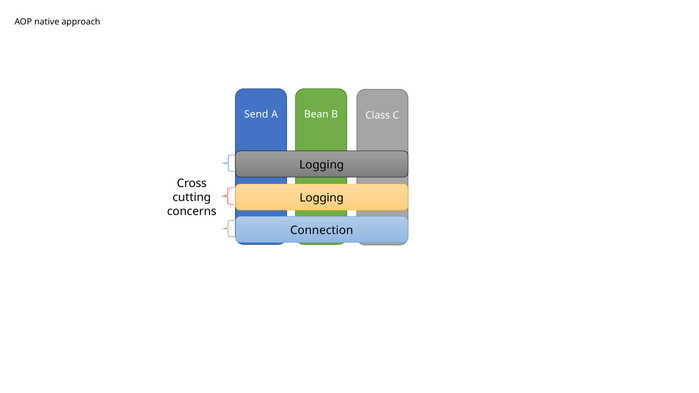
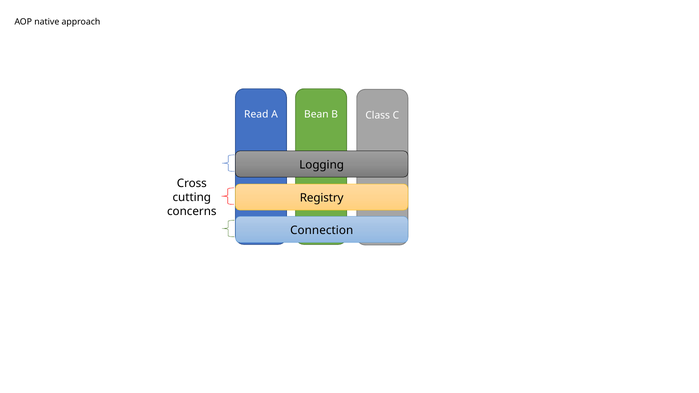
Send: Send -> Read (256, 115)
Logging: Logging -> Registry (322, 198)
